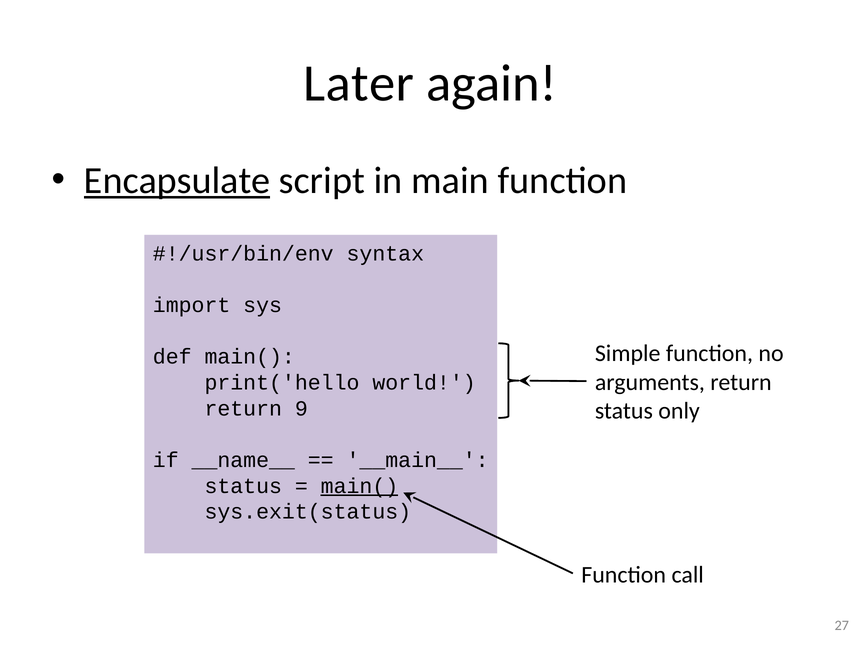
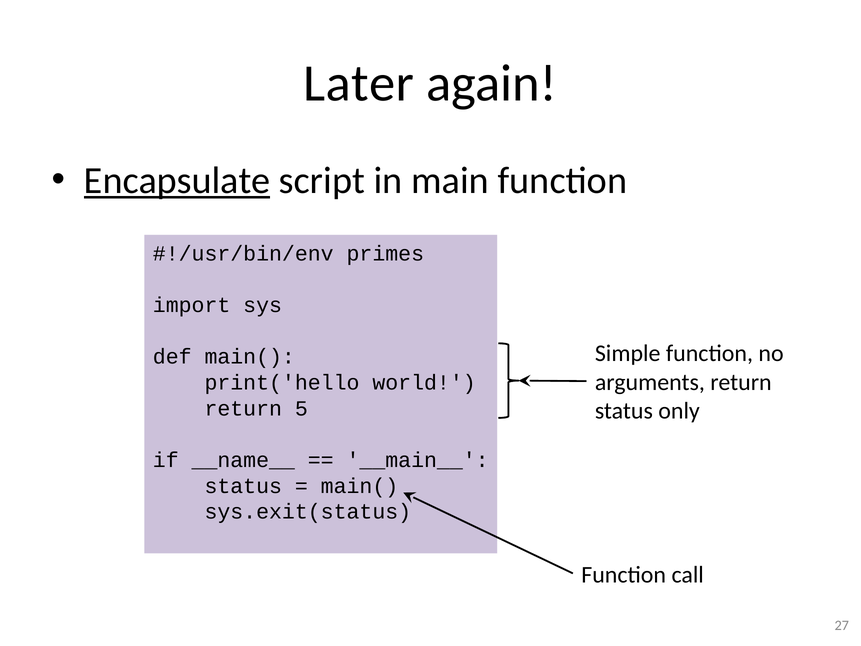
syntax: syntax -> primes (385, 253)
9: 9 -> 5 (301, 408)
main( underline: present -> none (359, 486)
